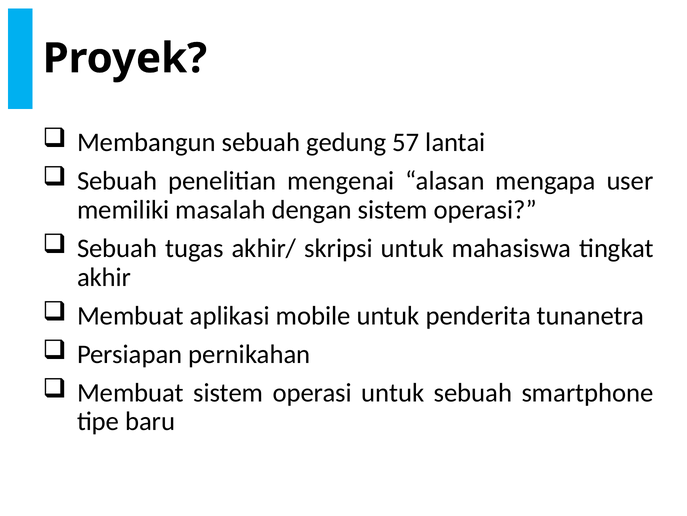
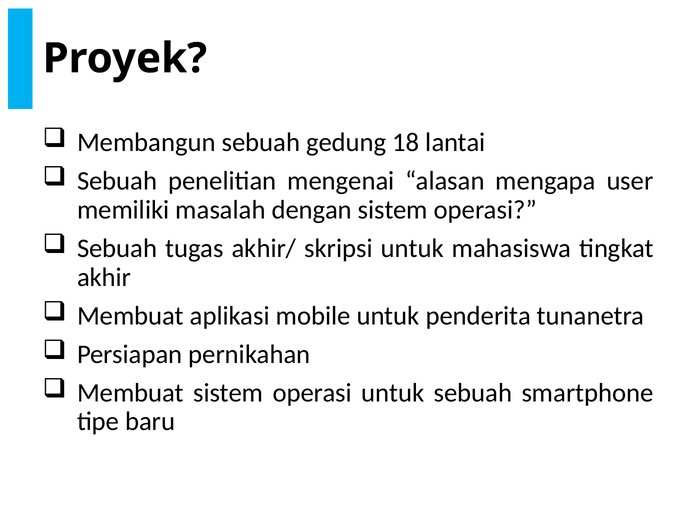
57: 57 -> 18 (406, 142)
